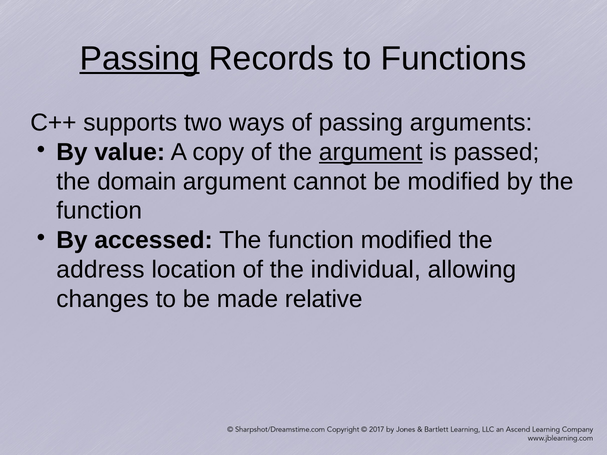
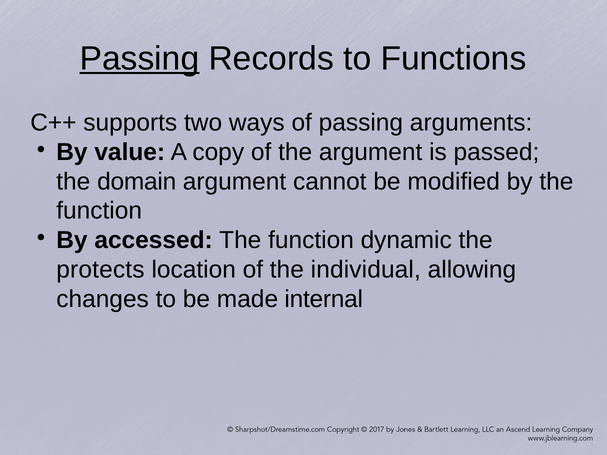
argument underline: present -> none (371, 152)
function modified: modified -> dynamic (406, 240)
address: address -> protects (100, 270)
relative: relative -> internal (324, 299)
